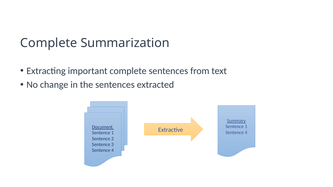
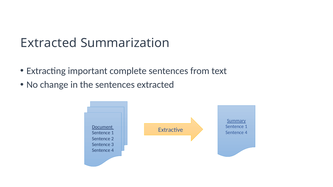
Complete: Complete -> Extracted (49, 43)
